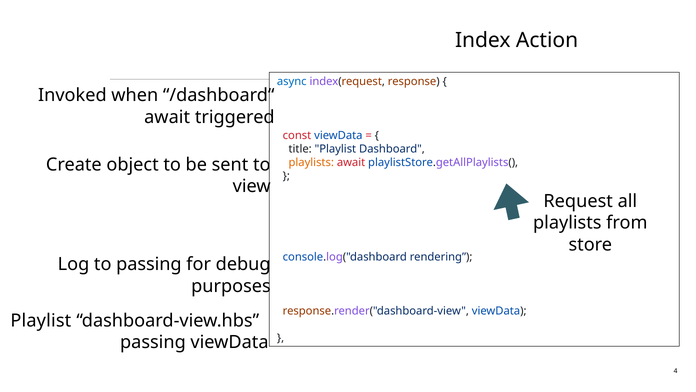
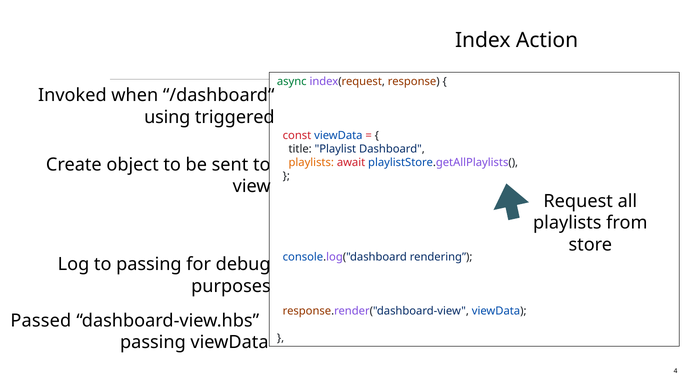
async colour: blue -> green (292, 81)
await: await -> using (167, 117)
Playlist: Playlist -> Passed (41, 320)
